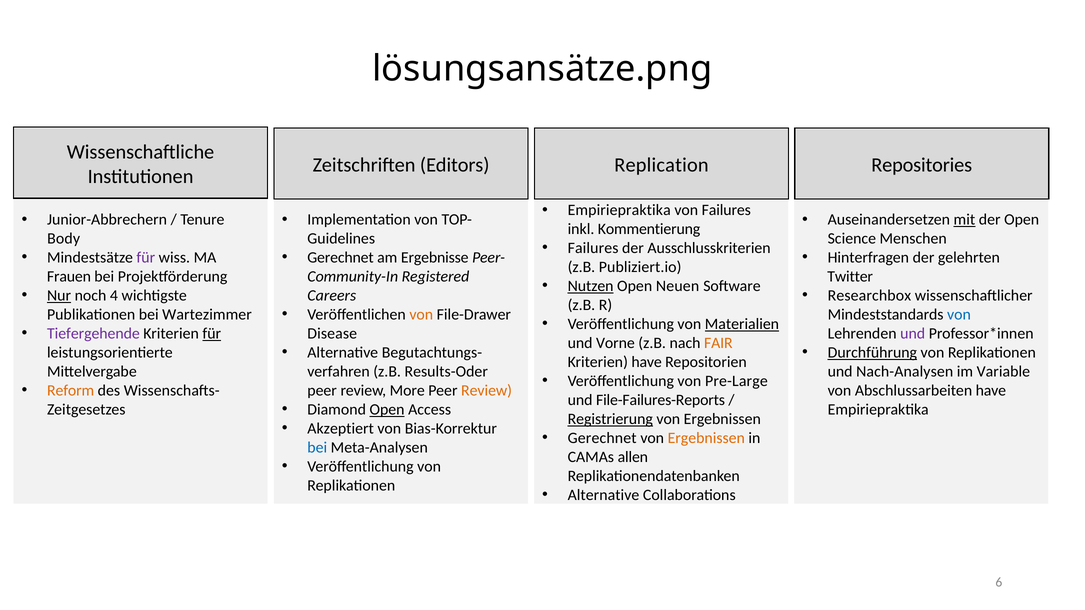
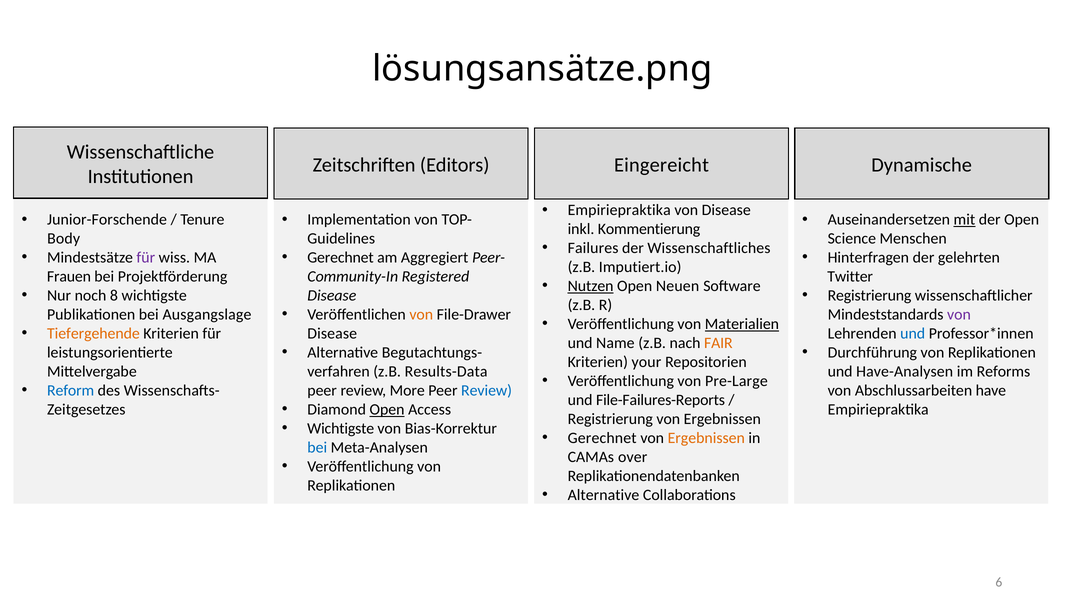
Replication: Replication -> Eingereicht (661, 165)
Repositories: Repositories -> Dynamische (922, 165)
von Failures: Failures -> Disease (726, 210)
Junior-Abbrechern: Junior-Abbrechern -> Junior-Forschende (107, 220)
Ausschlusskriterien: Ausschlusskriterien -> Wissenschaftliches (709, 248)
Ergebnisse: Ergebnisse -> Aggregiert (435, 258)
Publiziert.io: Publiziert.io -> Imputiert.io (640, 267)
Nur underline: present -> none (59, 296)
4: 4 -> 8 (114, 296)
Researchbox: Researchbox -> Registrierung (870, 296)
Careers: Careers -> Disease (332, 296)
Wartezimmer: Wartezimmer -> Ausgangslage (207, 315)
von colour: blue -> purple (959, 315)
Tiefergehende colour: purple -> orange (93, 334)
für underline: present -> none (212, 334)
und colour: purple -> blue (913, 334)
Vorne: Vorne -> Name (615, 343)
Durchführung underline: present -> none (872, 353)
Kriterien have: have -> your (646, 362)
Results-Oder: Results-Oder -> Results-Data (446, 372)
Nach-Analysen: Nach-Analysen -> Have-Analysen (905, 372)
Variable: Variable -> Reforms (1003, 372)
Reform colour: orange -> blue (71, 391)
Review colour: orange -> blue (487, 391)
Registrierung underline: present -> none (610, 419)
Akzeptiert: Akzeptiert -> Wichtigste (341, 429)
allen: allen -> over (633, 457)
